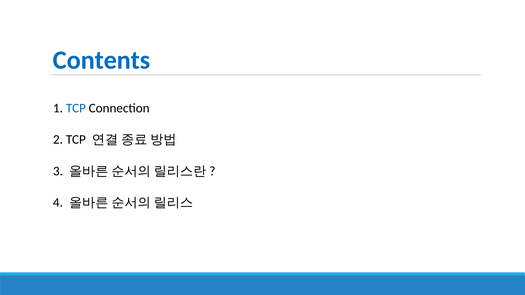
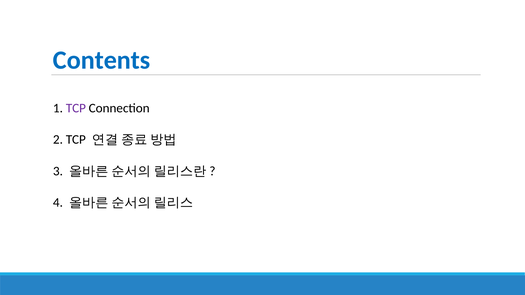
TCP colour: blue -> purple (76, 108)
